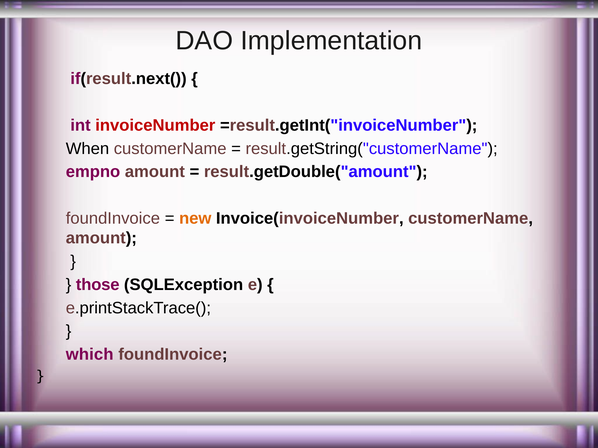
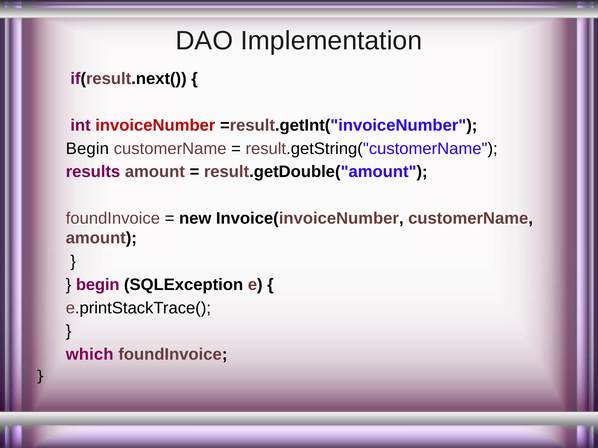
When: When -> Begin (87, 149)
empno: empno -> results (93, 172)
new colour: orange -> black (195, 218)
those: those -> begin (98, 285)
